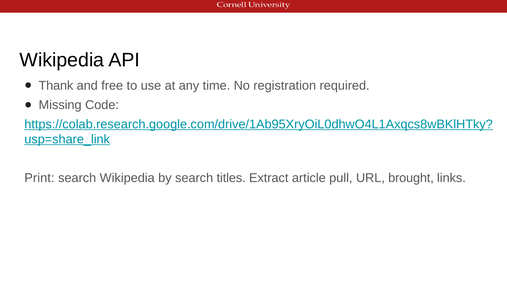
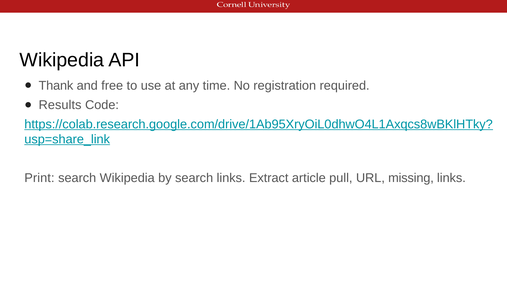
Missing: Missing -> Results (60, 105)
search titles: titles -> links (231, 178)
brought: brought -> missing (411, 178)
